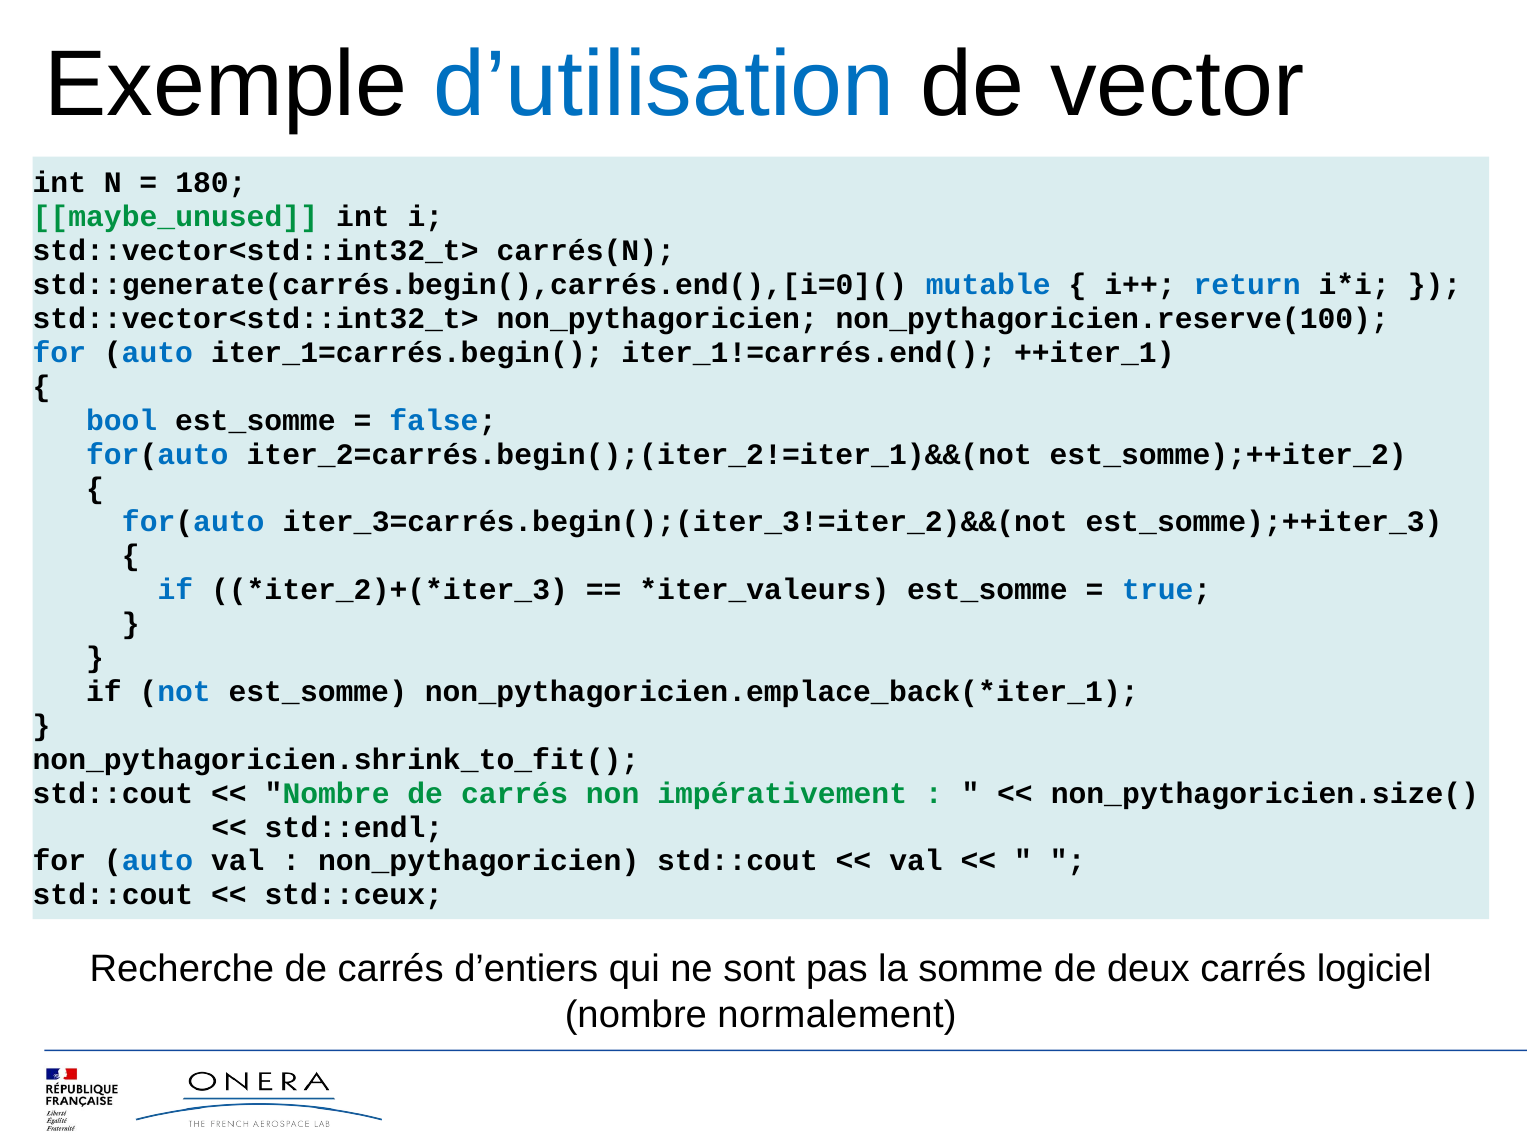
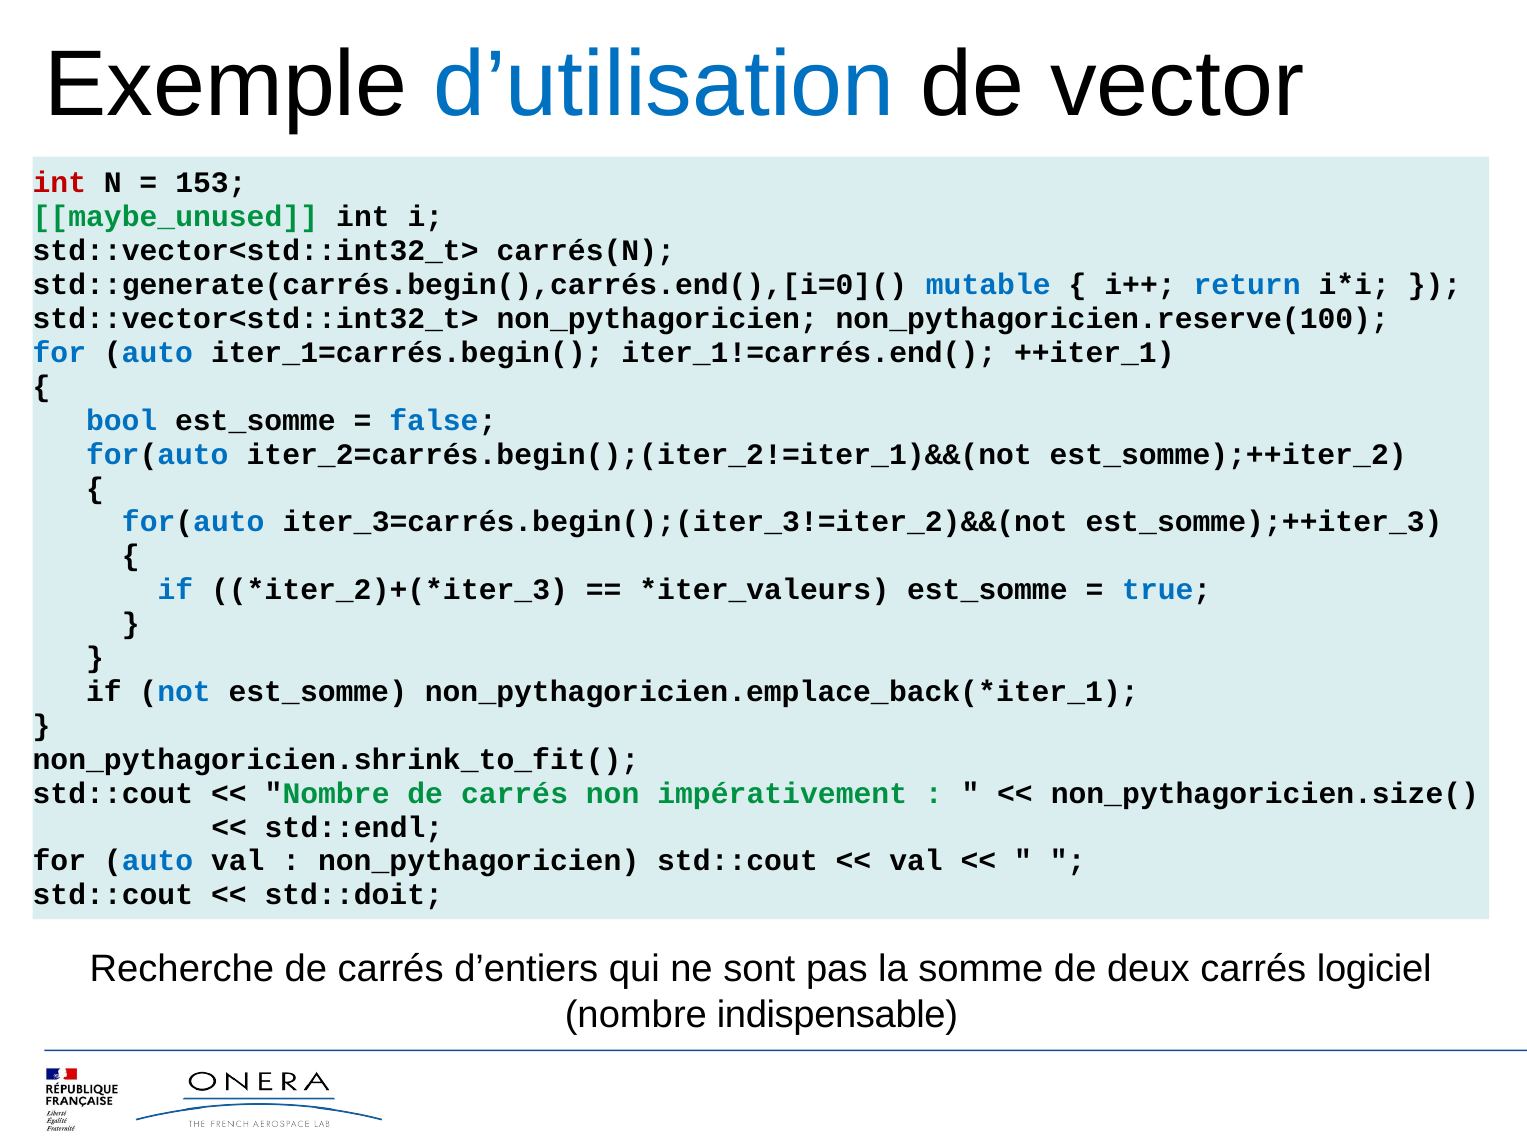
int colour: black -> red (59, 183)
180: 180 -> 153 (211, 183)
std::ceux: std::ceux -> std::doit (354, 895)
normalement: normalement -> indispensable (837, 1015)
